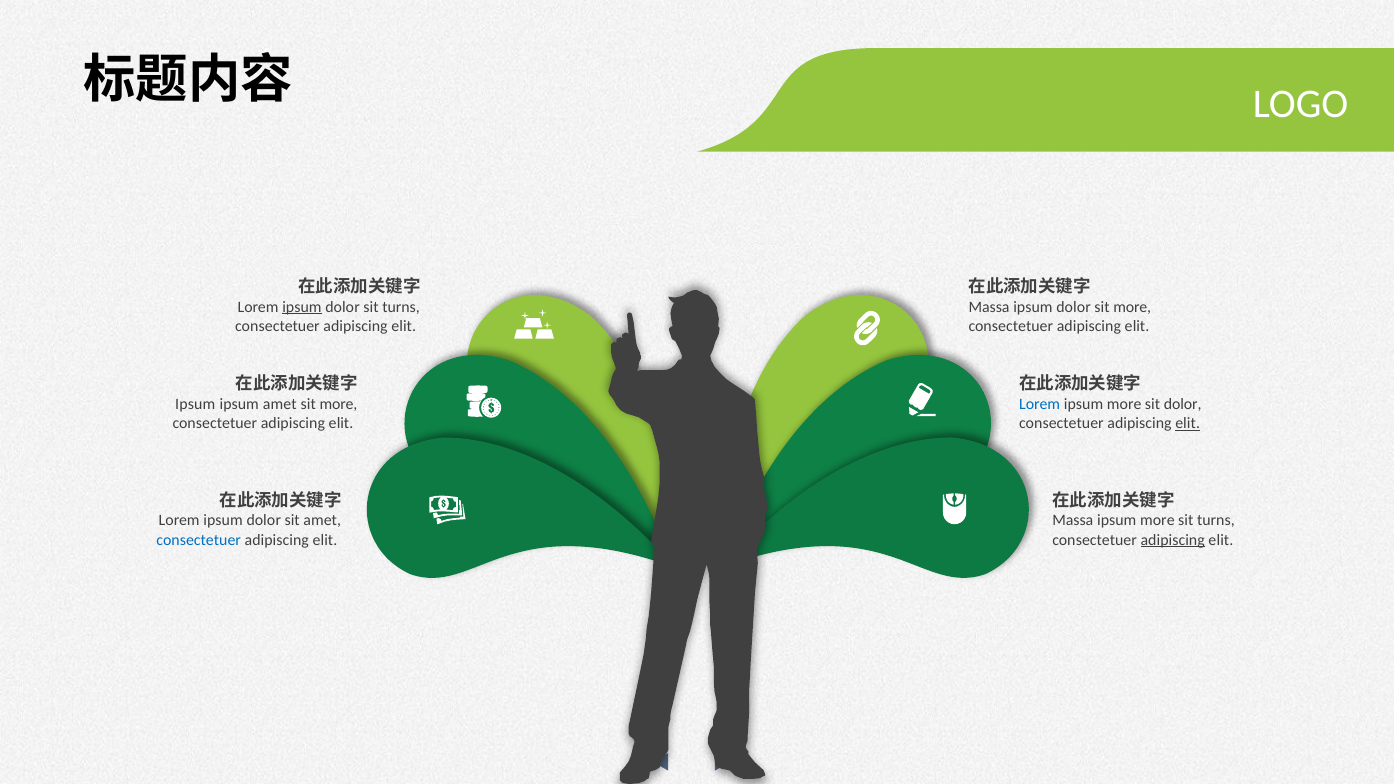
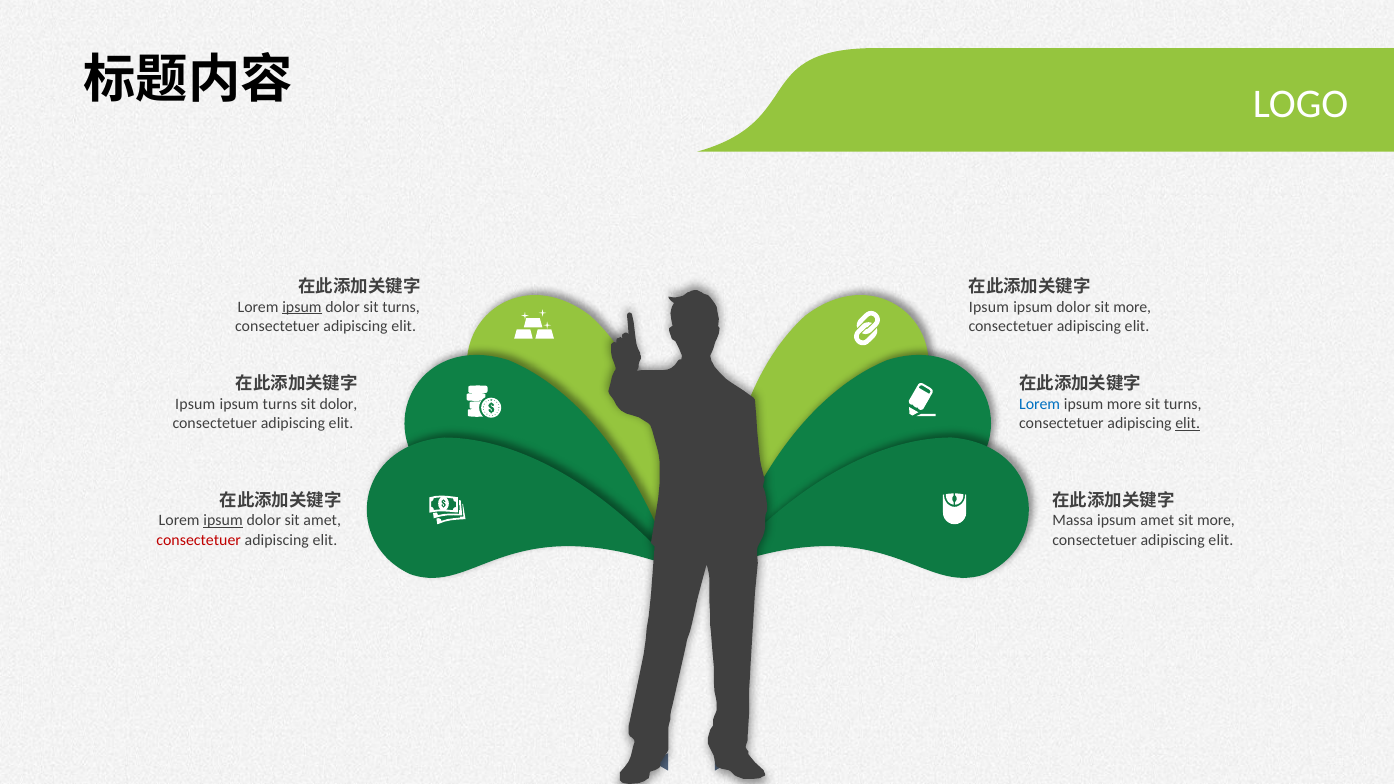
Massa: Massa -> Ipsum (989, 307)
ipsum amet: amet -> turns (280, 404)
more: more -> dolor (338, 404)
dolor: dolor -> turns (1183, 404)
ipsum underline: none -> present (223, 521)
more: more -> amet (1157, 521)
turns: turns -> more (1216, 521)
consectetuer colour: blue -> red (199, 540)
adipiscing underline: present -> none (1173, 540)
